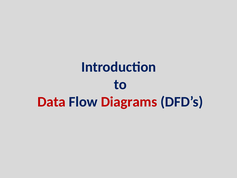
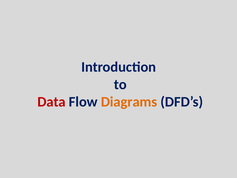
Diagrams colour: red -> orange (129, 102)
